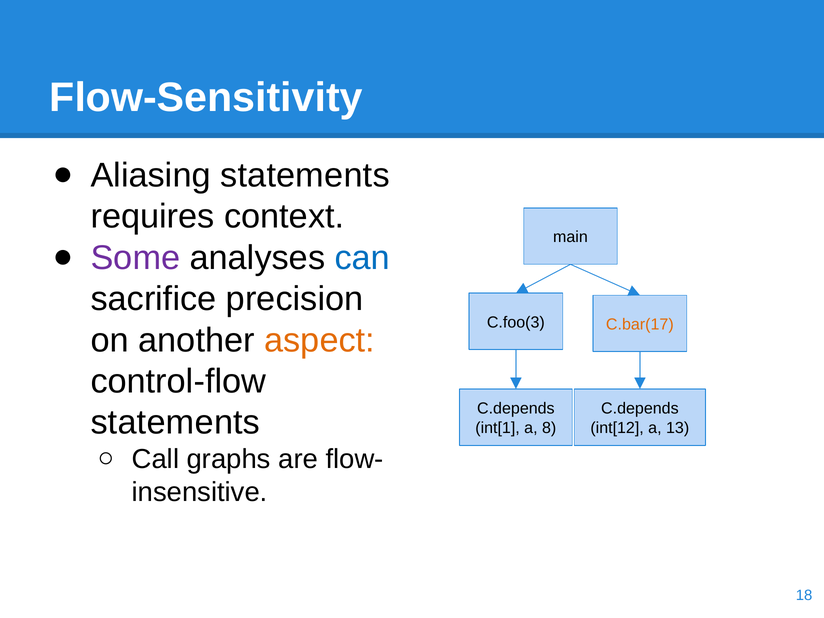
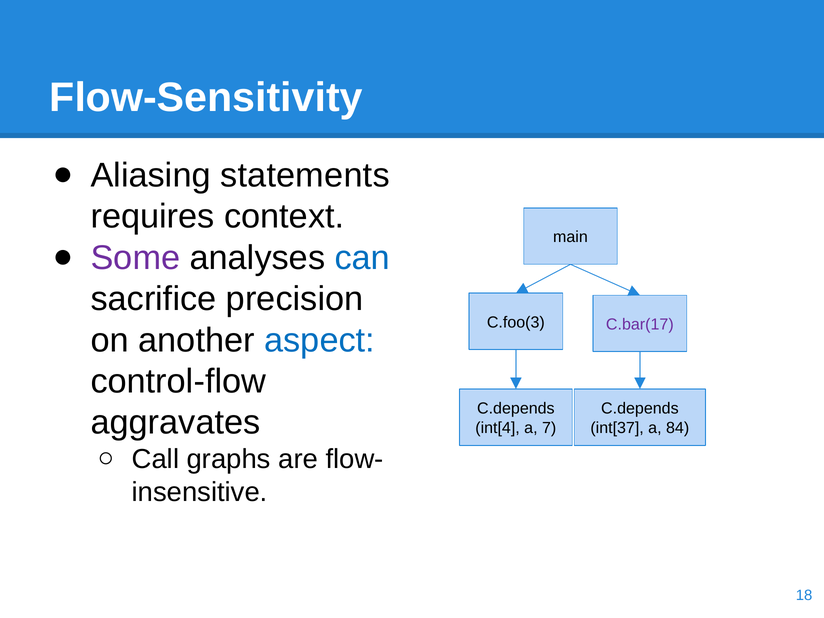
C.bar(17 colour: orange -> purple (640, 325)
aspect colour: orange -> blue (320, 340)
statements: statements -> aggravates (175, 423)
int[1: int[1 -> int[4 (498, 428)
8: 8 -> 7 (549, 428)
int[12: int[12 -> int[37 (617, 428)
13: 13 -> 84 (678, 428)
